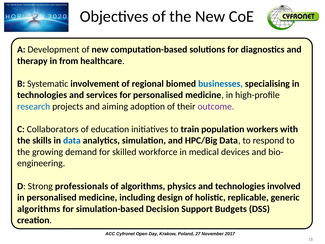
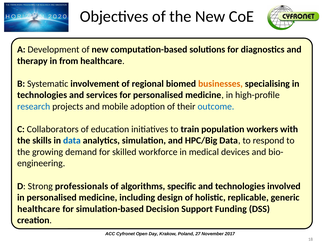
businesses colour: blue -> orange (220, 84)
aiming: aiming -> mobile (115, 106)
outcome colour: purple -> blue (216, 106)
physics: physics -> specific (182, 186)
algorithms: algorithms -> healthcare (39, 209)
Budgets: Budgets -> Funding (231, 209)
